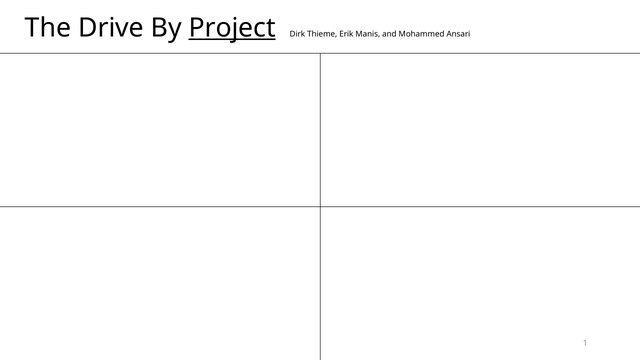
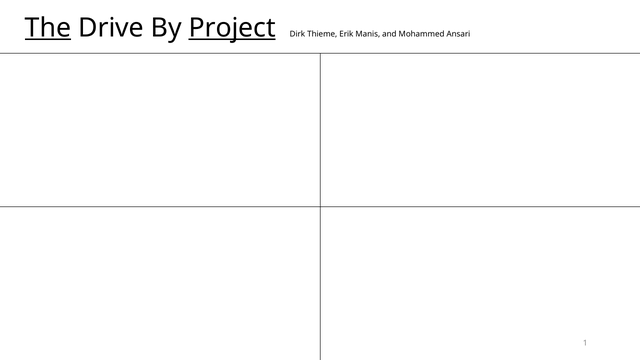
The underline: none -> present (48, 28)
